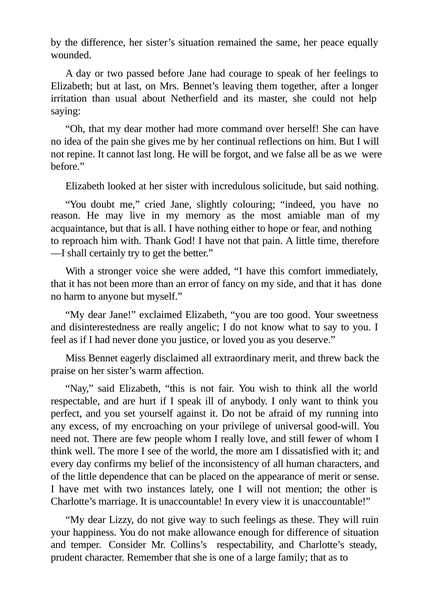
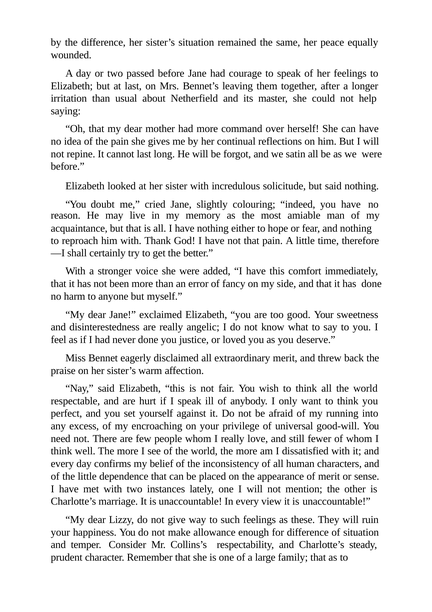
false: false -> satin (296, 154)
